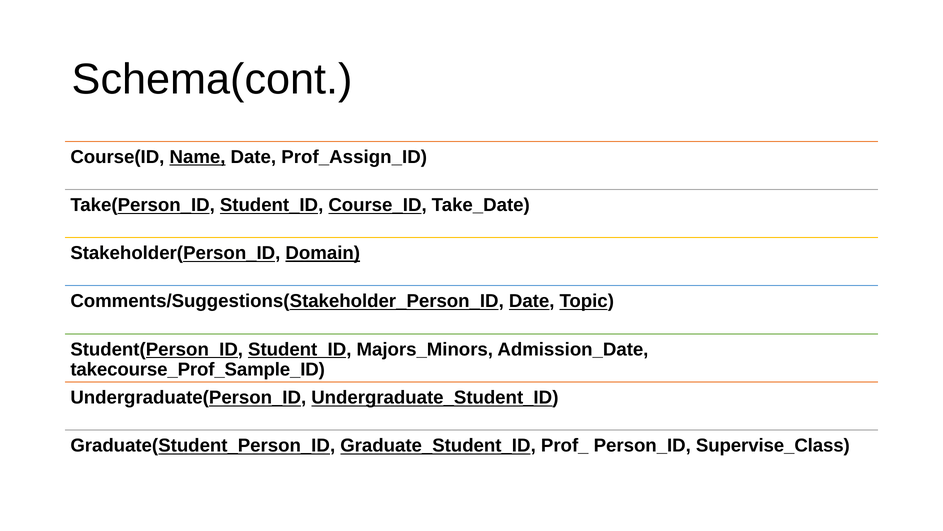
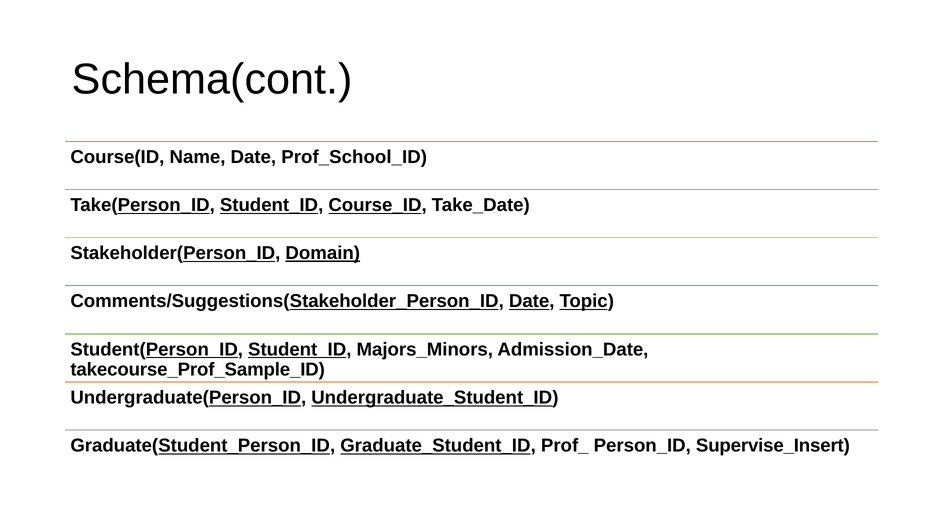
Name underline: present -> none (198, 157)
Prof_Assign_ID: Prof_Assign_ID -> Prof_School_ID (354, 157)
Supervise_Class: Supervise_Class -> Supervise_Insert (773, 445)
